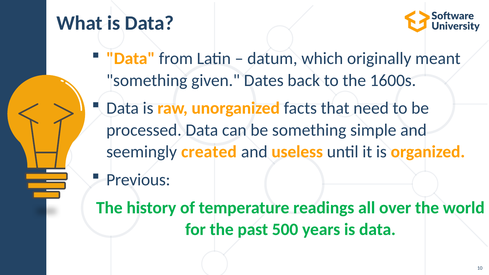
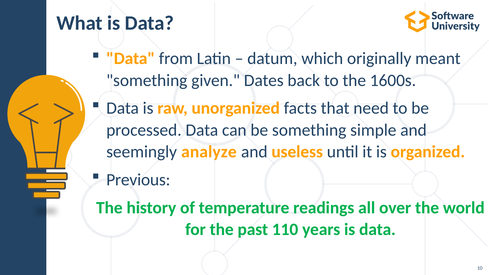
created: created -> analyze (209, 152)
500: 500 -> 110 (285, 230)
